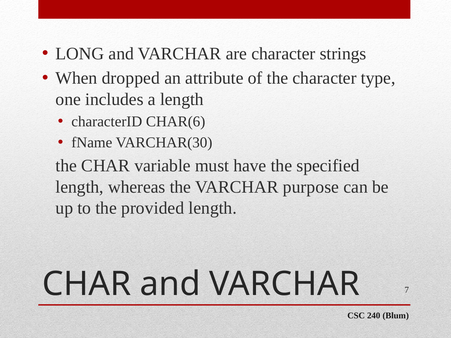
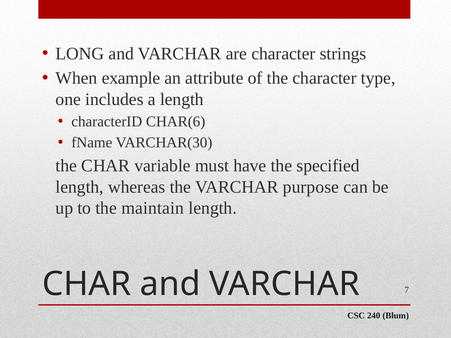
dropped: dropped -> example (131, 78)
provided: provided -> maintain (153, 208)
